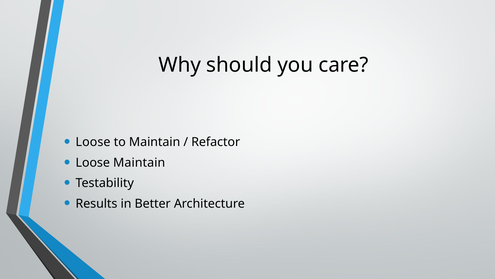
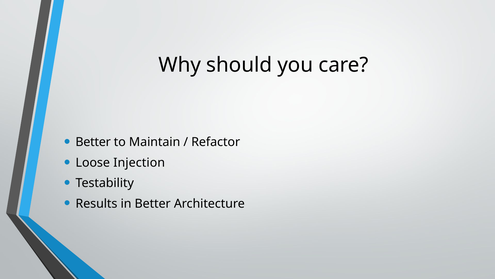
Loose: Loose -> Better (93, 142)
Loose Maintain: Maintain -> Injection (139, 162)
